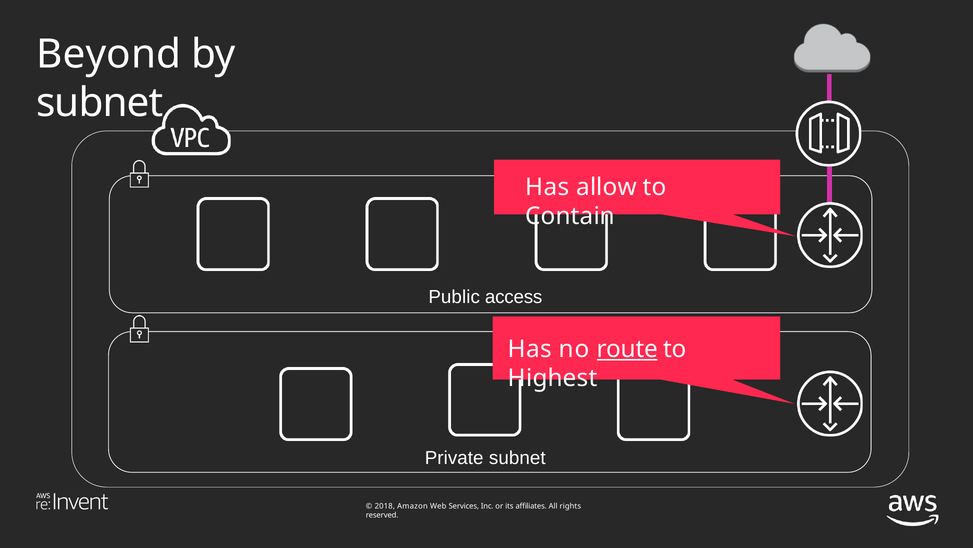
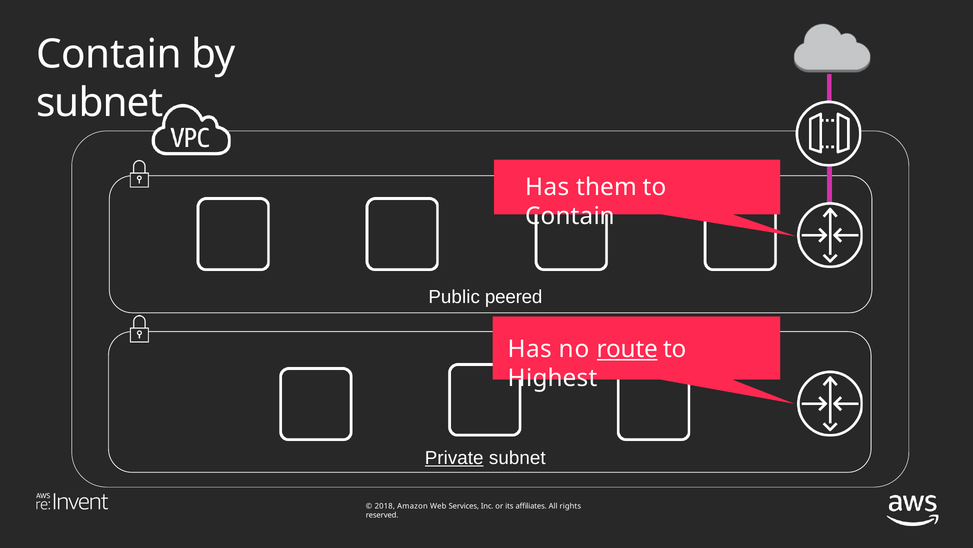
Beyond: Beyond -> Contain (109, 54)
allow: allow -> them (607, 187)
access: access -> peered (514, 297)
Private underline: none -> present (454, 458)
